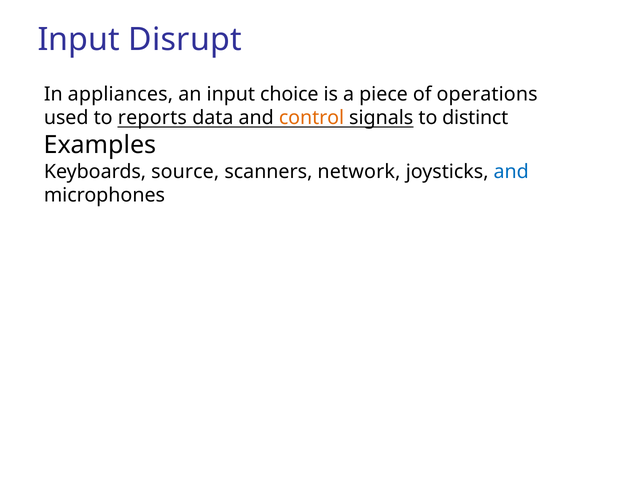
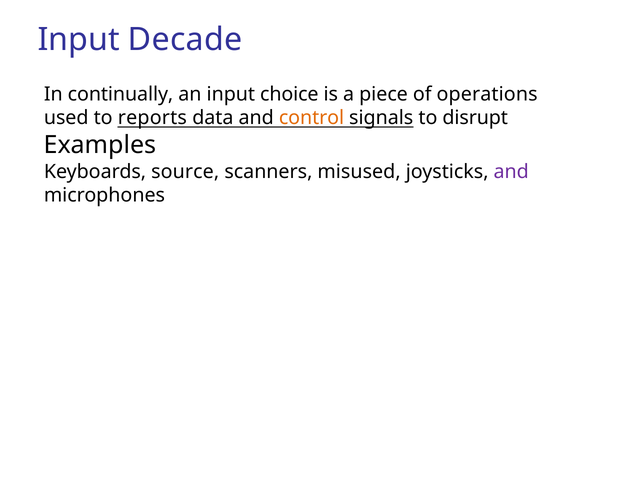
Disrupt: Disrupt -> Decade (185, 39)
appliances: appliances -> continually (120, 94)
distinct: distinct -> disrupt (475, 118)
network: network -> misused (359, 172)
and colour: blue -> purple (511, 172)
